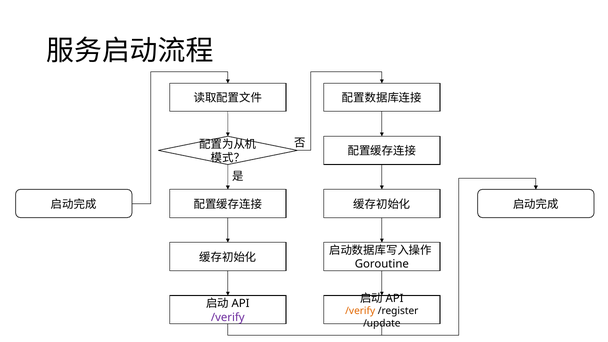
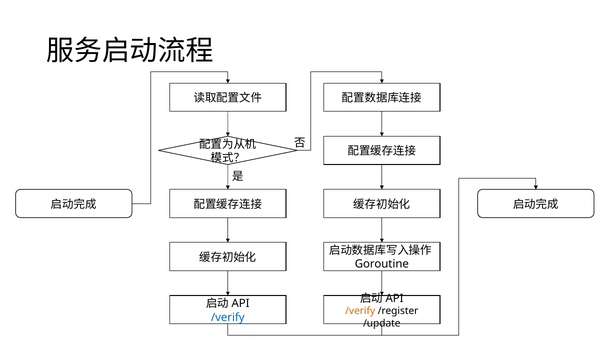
/verify colour: purple -> blue (228, 317)
